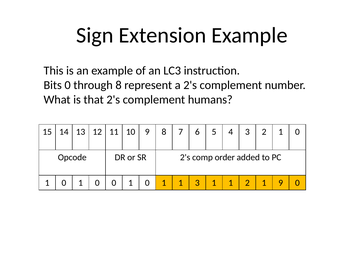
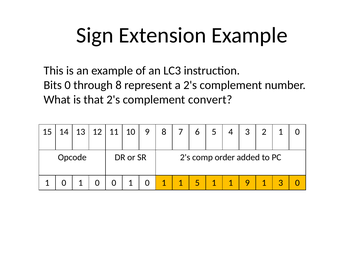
humans: humans -> convert (210, 100)
1 3: 3 -> 5 (197, 183)
1 2: 2 -> 9 (247, 183)
1 9: 9 -> 3 (281, 183)
